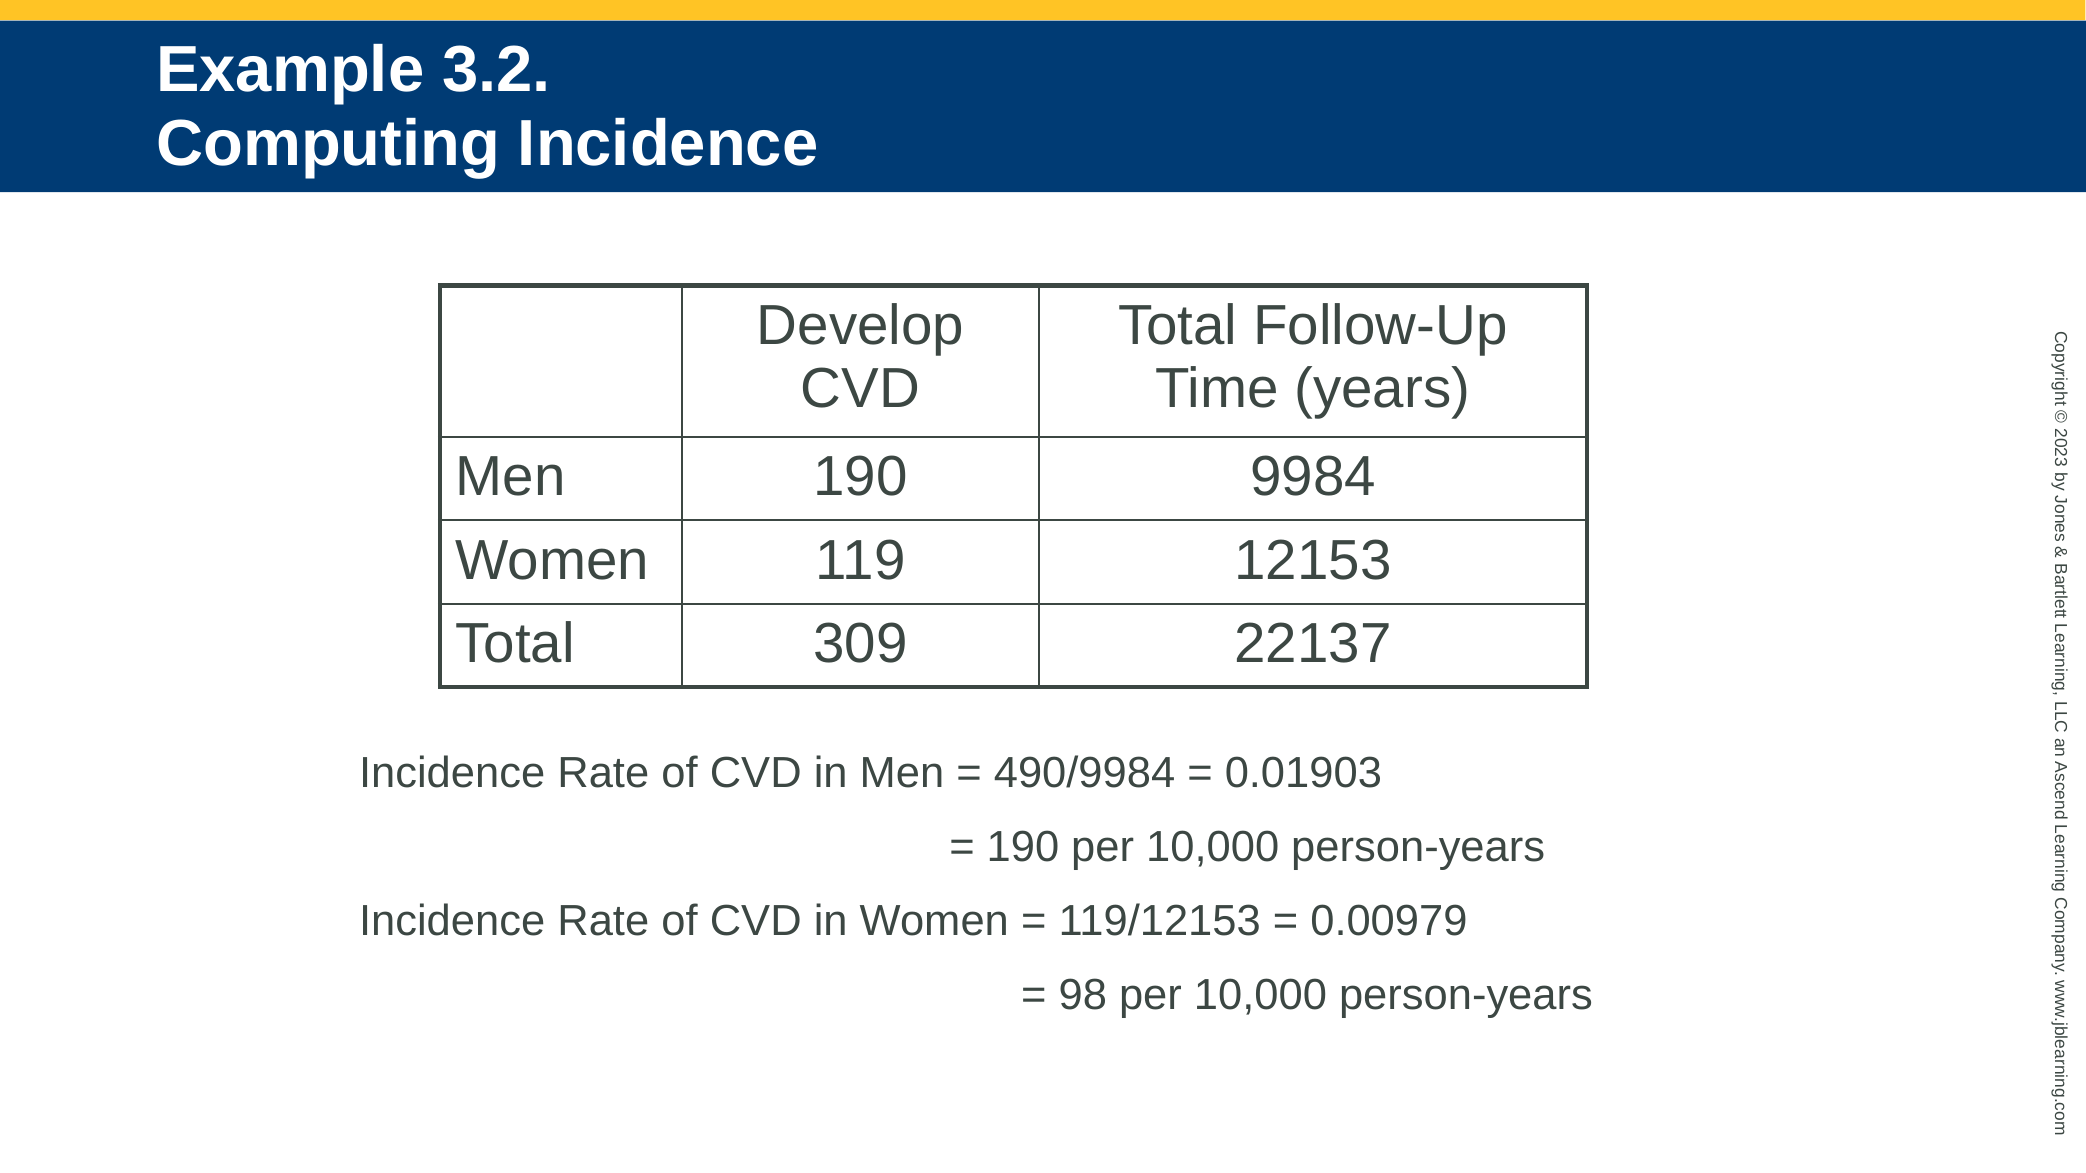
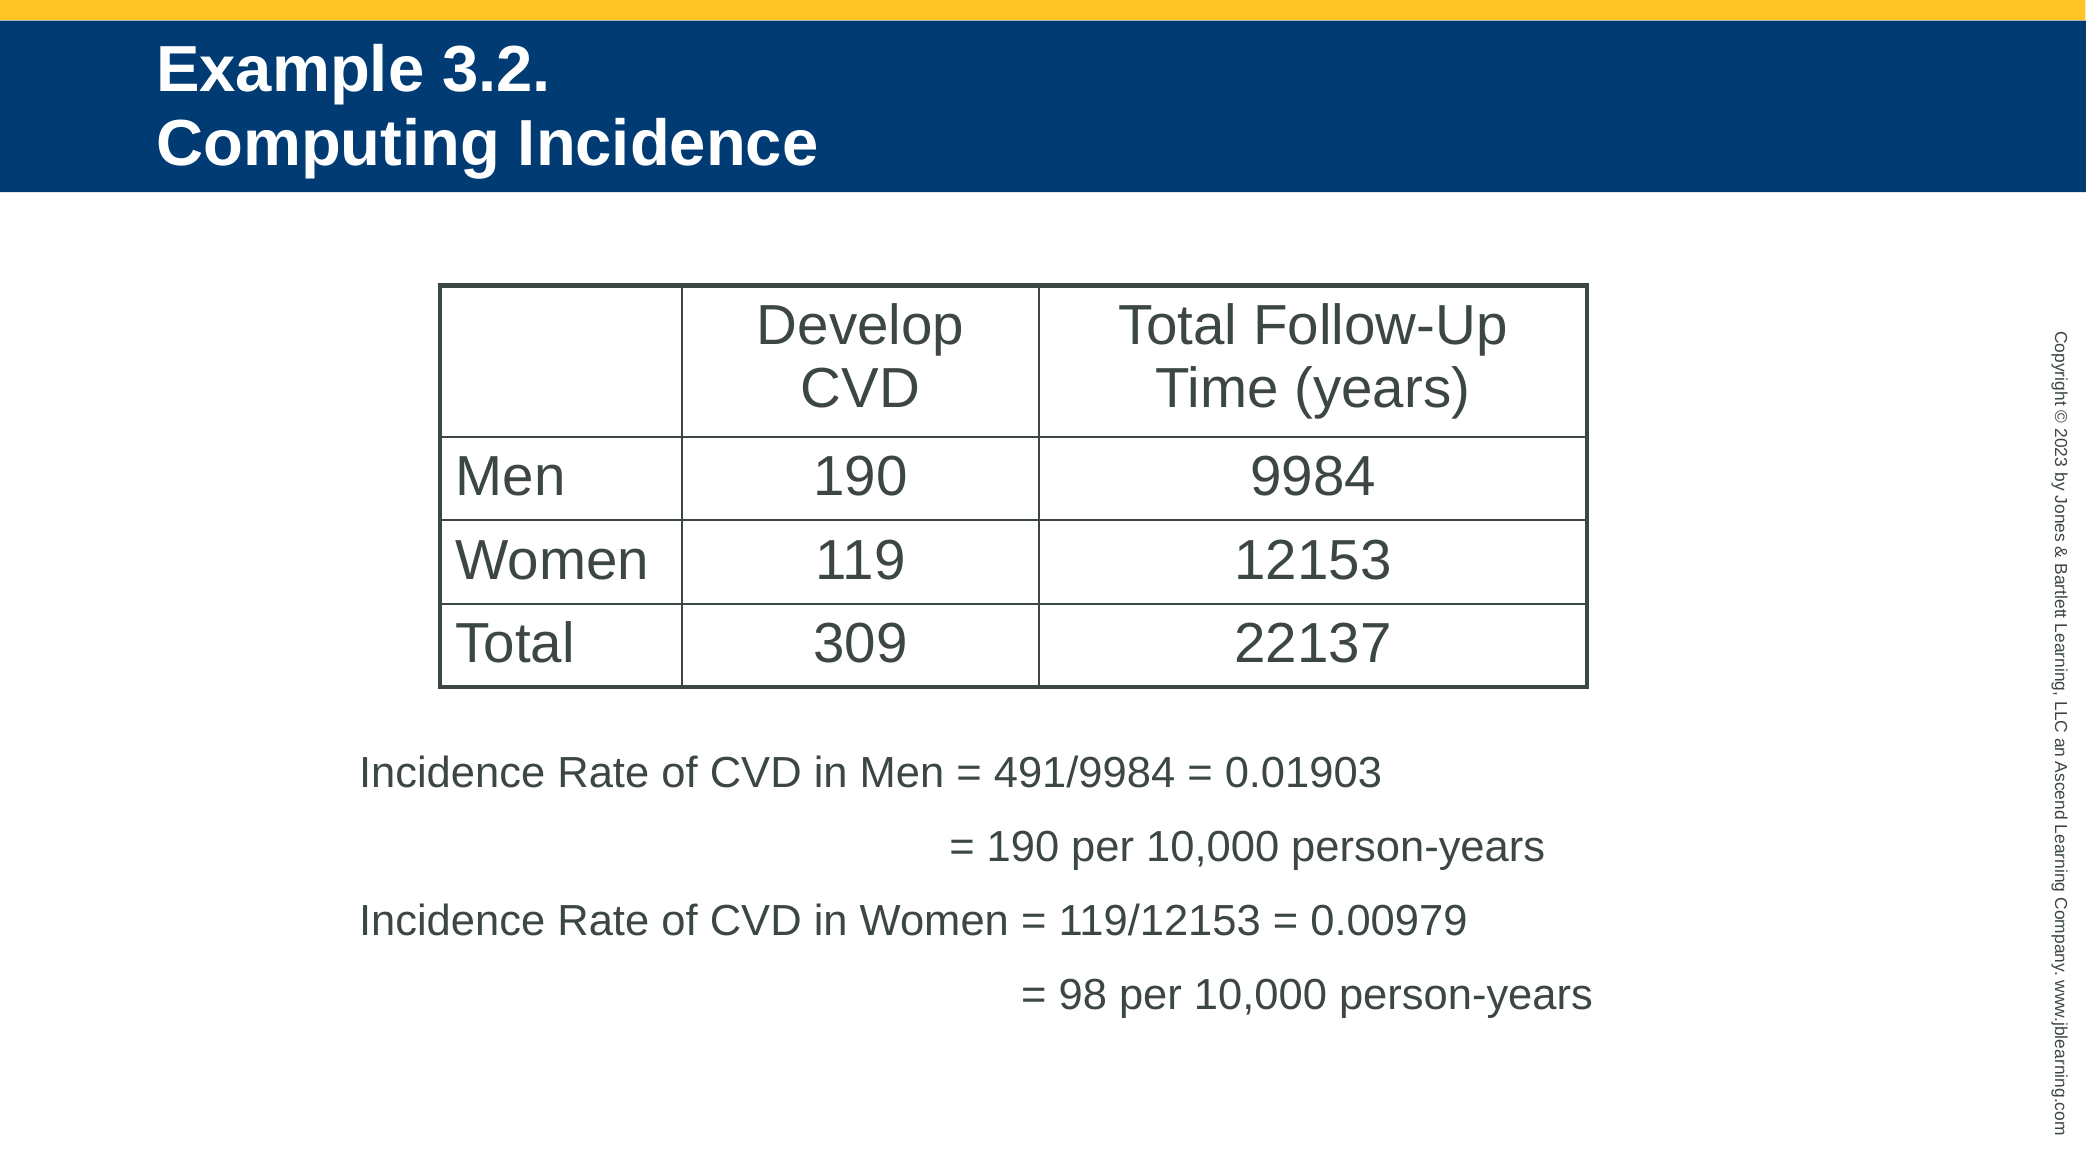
490/9984: 490/9984 -> 491/9984 (1085, 774)
